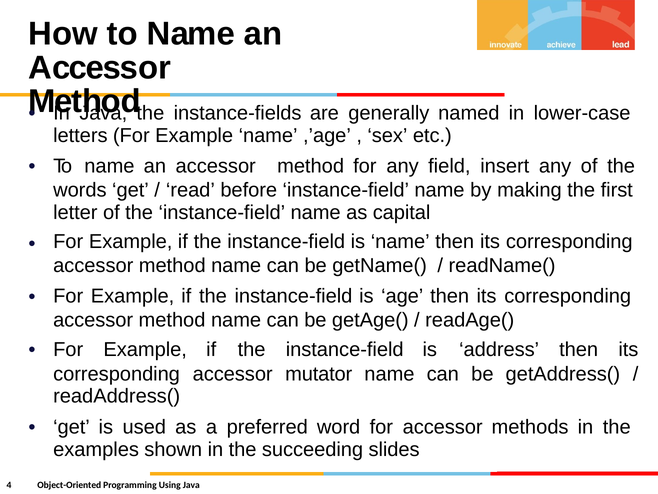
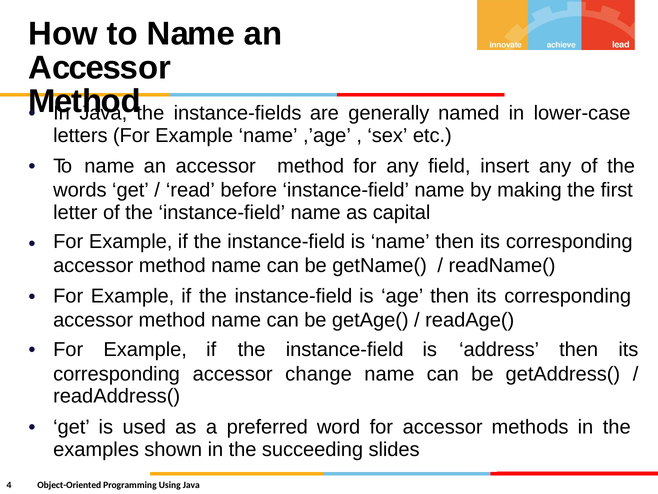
mutator: mutator -> change (319, 374)
